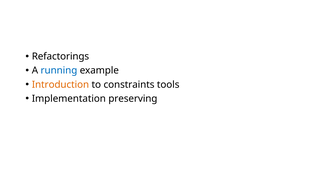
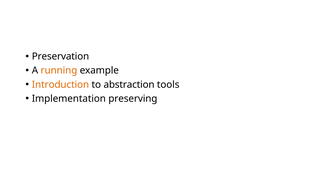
Refactorings: Refactorings -> Preservation (60, 57)
running colour: blue -> orange (59, 71)
constraints: constraints -> abstraction (129, 85)
